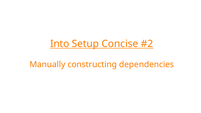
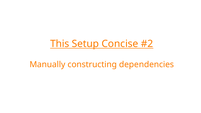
Into: Into -> This (60, 44)
